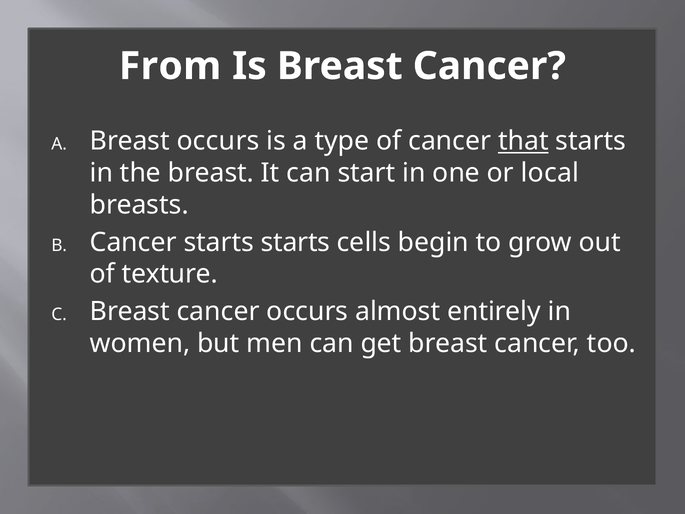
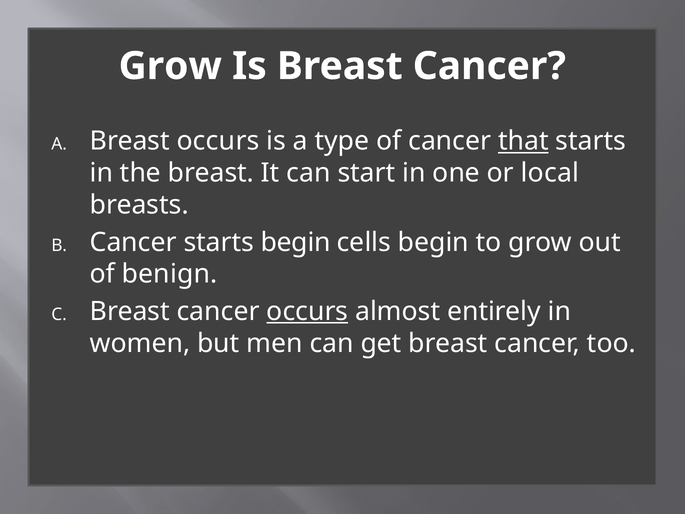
From: From -> Grow (170, 66)
starts starts: starts -> begin (296, 242)
texture: texture -> benign (170, 274)
occurs underline: none -> present (307, 311)
